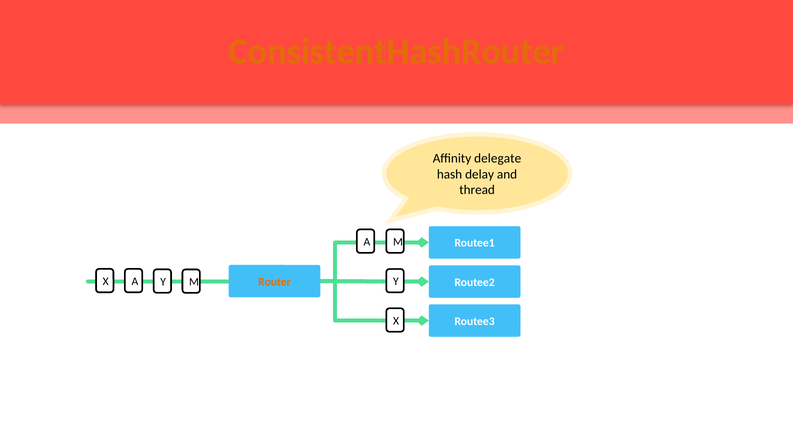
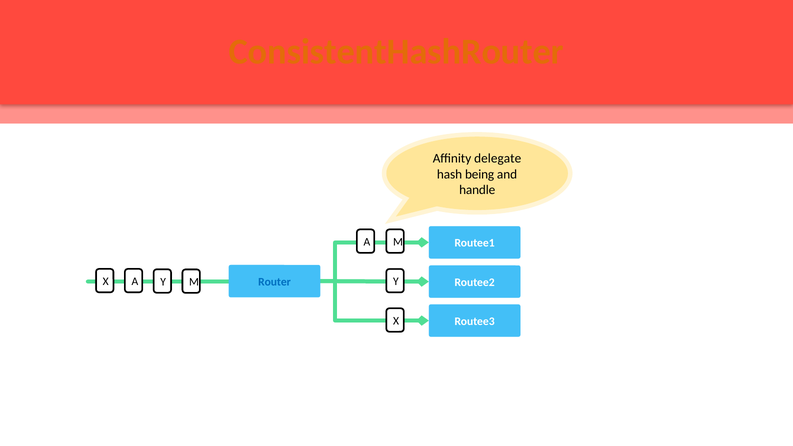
delay: delay -> being (480, 174)
thread: thread -> handle (477, 190)
Router colour: orange -> blue (274, 282)
